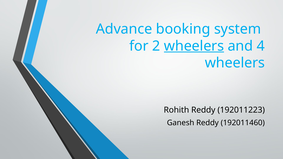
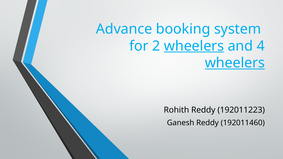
wheelers underline: none -> present (235, 63)
